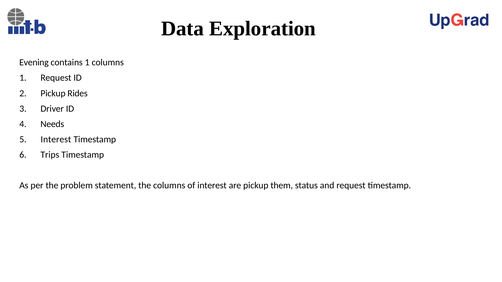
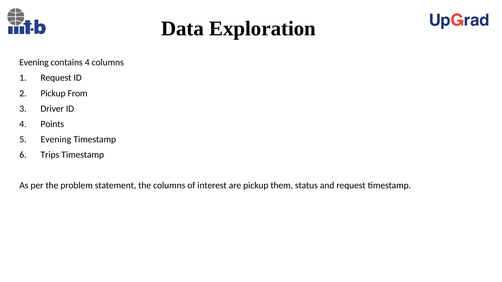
contains 1: 1 -> 4 (87, 63)
Rides: Rides -> From (78, 93)
Needs: Needs -> Points (52, 124)
Interest: Interest -> Evening (56, 140)
